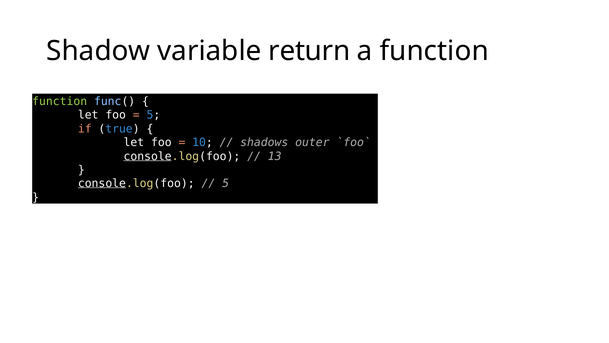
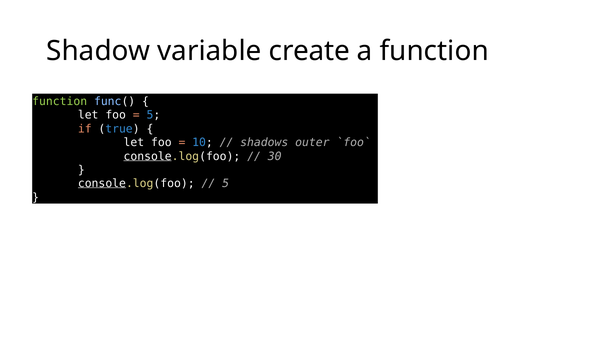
return: return -> create (309, 51)
13: 13 -> 30 (275, 156)
